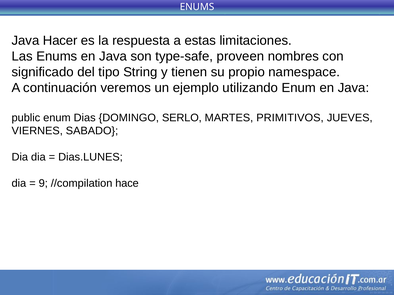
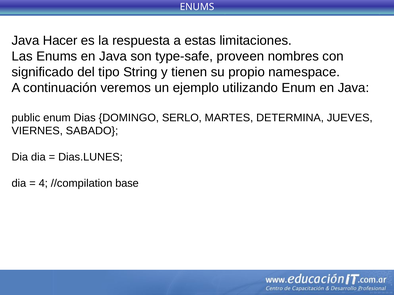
PRIMITIVOS: PRIMITIVOS -> DETERMINA (290, 118)
9: 9 -> 4 (43, 184)
hace: hace -> base (127, 184)
